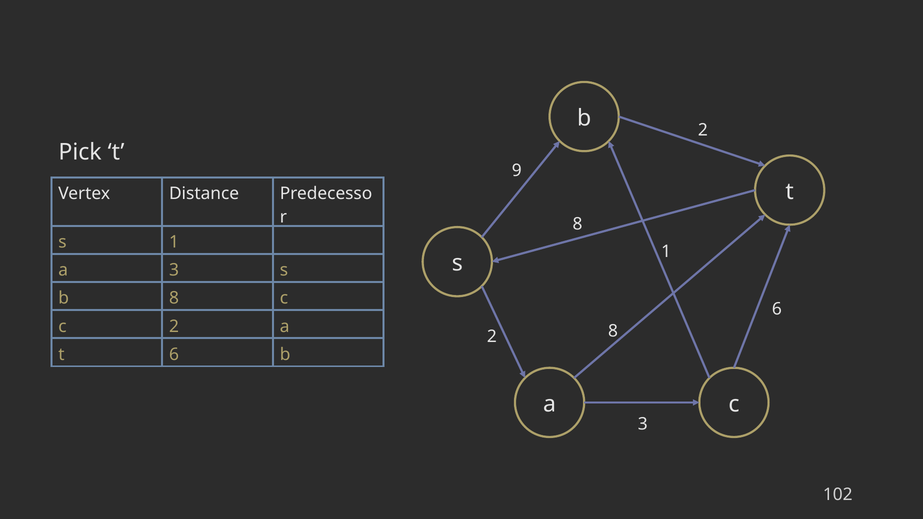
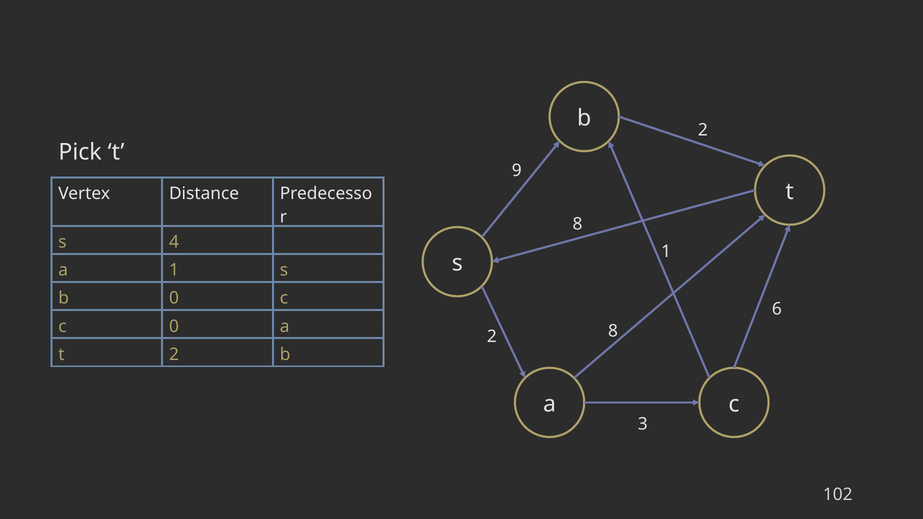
s 1: 1 -> 4 (174, 242)
a 3: 3 -> 1 (174, 270)
b 8: 8 -> 0 (174, 298)
2: 2 -> 0 (174, 326)
t 6: 6 -> 2 (174, 355)
